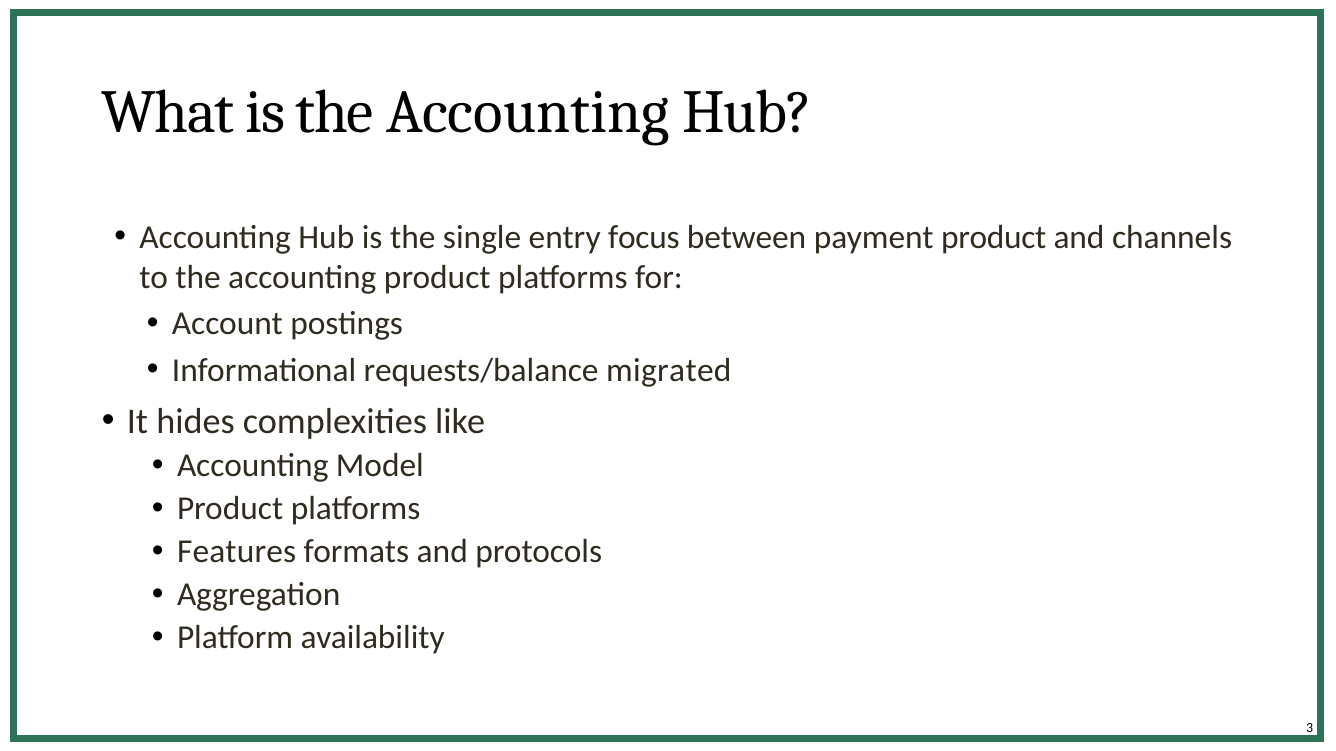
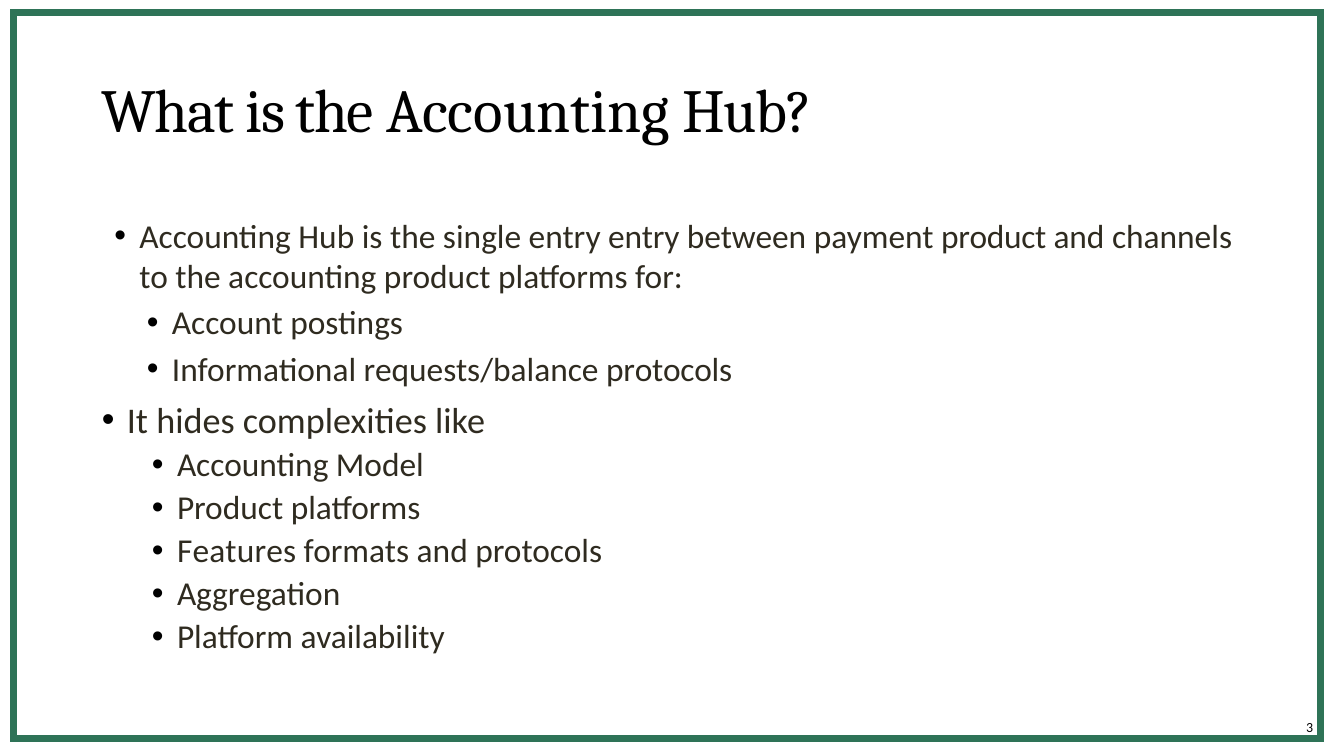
entry focus: focus -> entry (644, 237)
requests/balance migrated: migrated -> protocols (669, 371)
